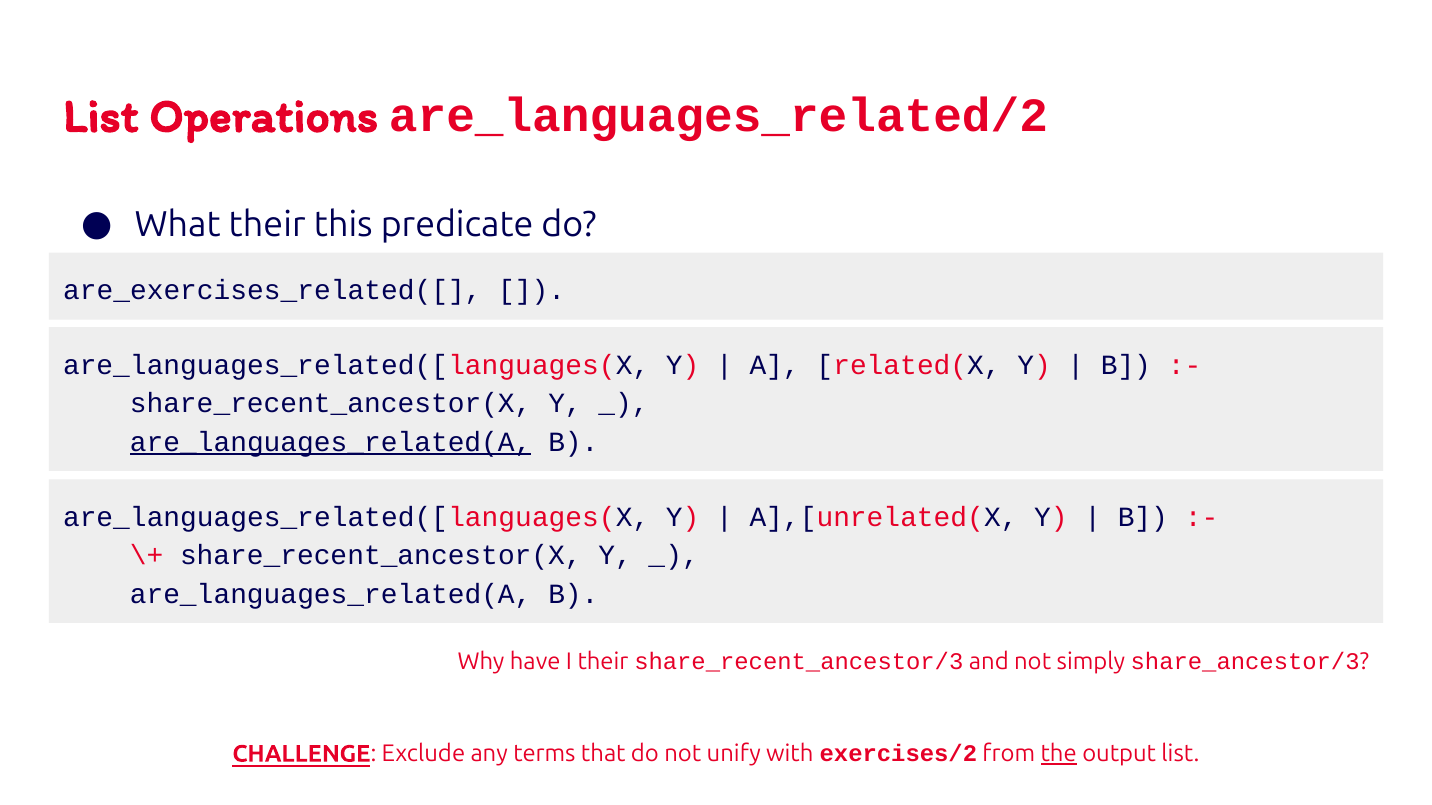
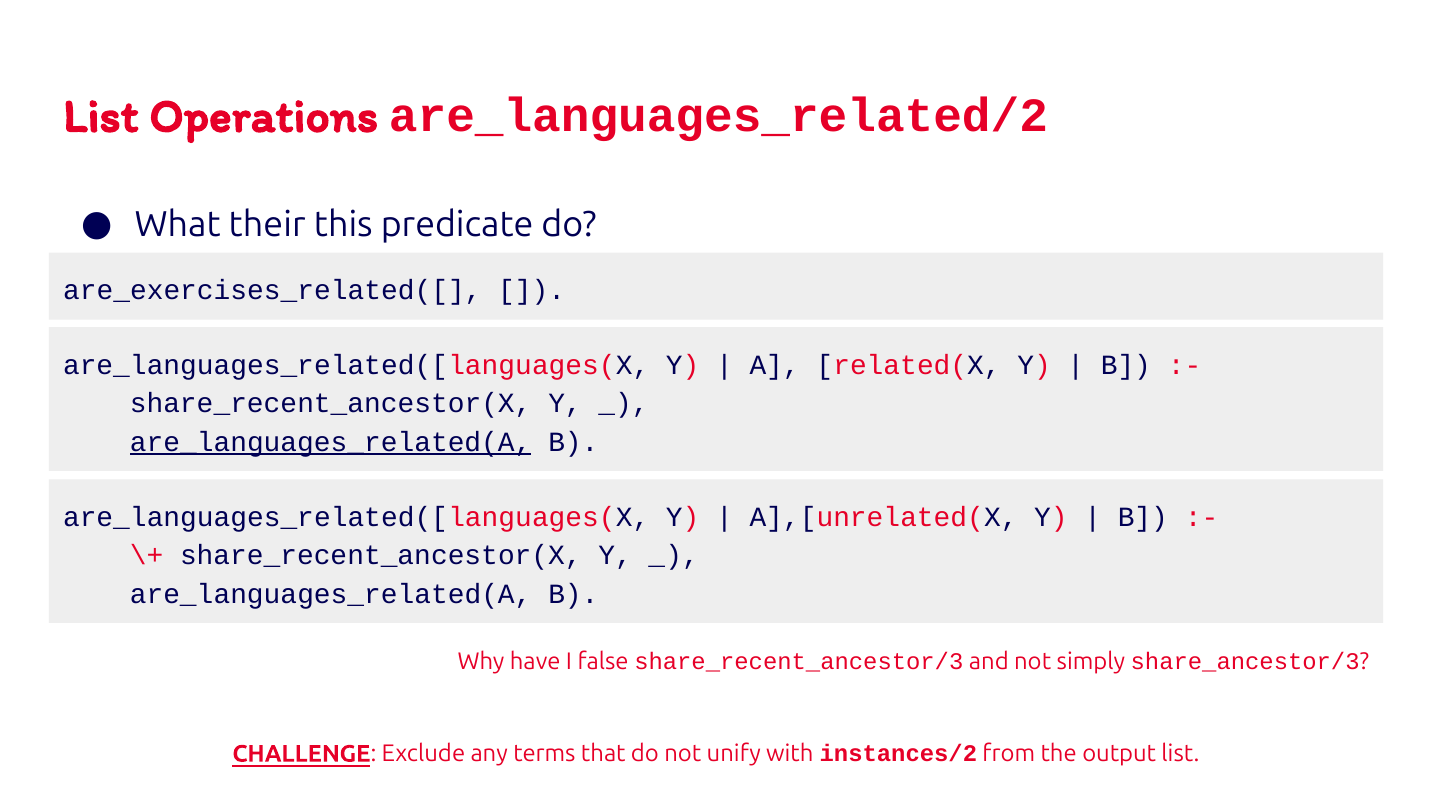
I their: their -> false (603, 662)
exercises/2: exercises/2 -> instances/2 (898, 754)
the underline: present -> none (1059, 754)
